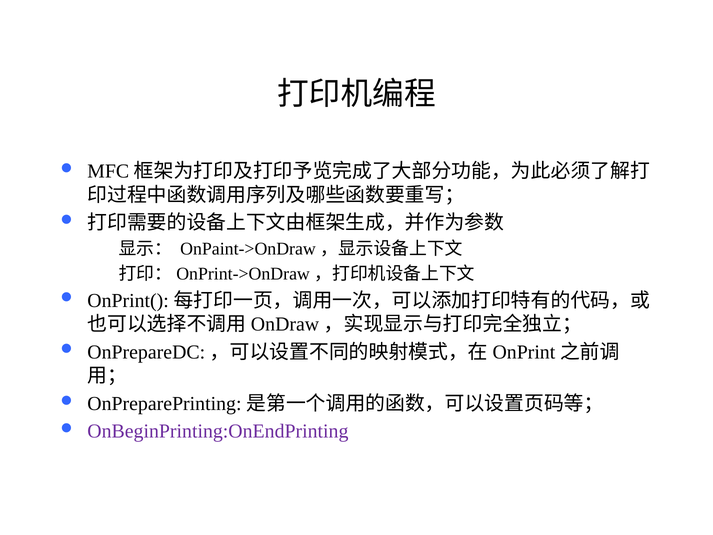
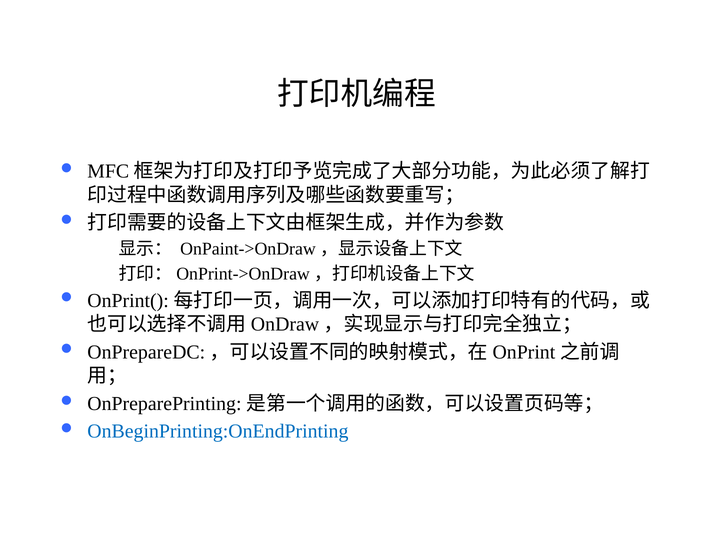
OnBeginPrinting:OnEndPrinting colour: purple -> blue (218, 431)
